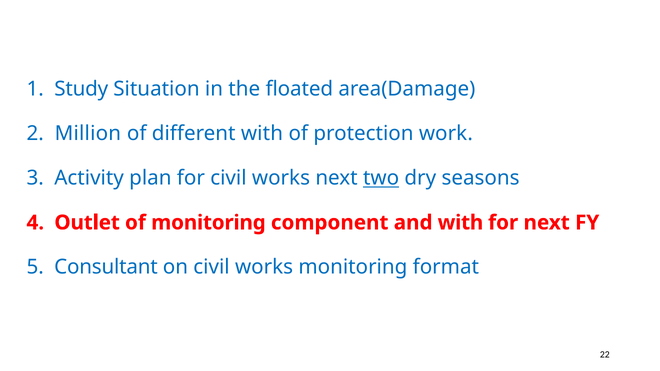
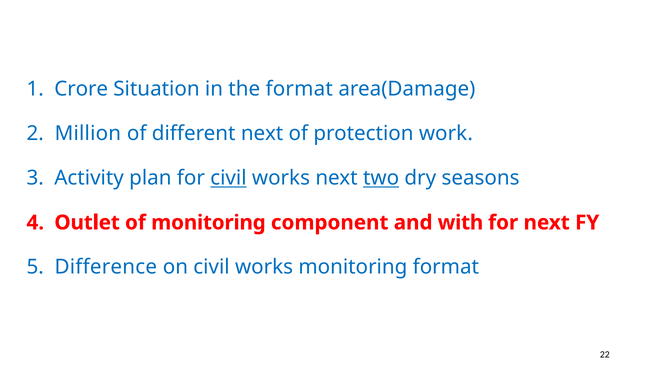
Study: Study -> Crore (81, 89)
the floated: floated -> format (299, 89)
different with: with -> next (262, 134)
civil underline: none -> present (228, 178)
Consultant: Consultant -> Difference (106, 267)
